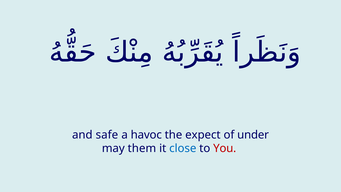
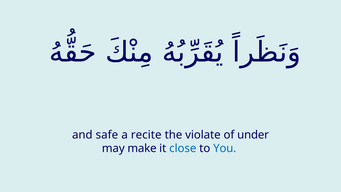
havoc: havoc -> recite (146, 135)
expect: expect -> violate (203, 135)
them: them -> make (142, 148)
You colour: red -> blue (225, 148)
